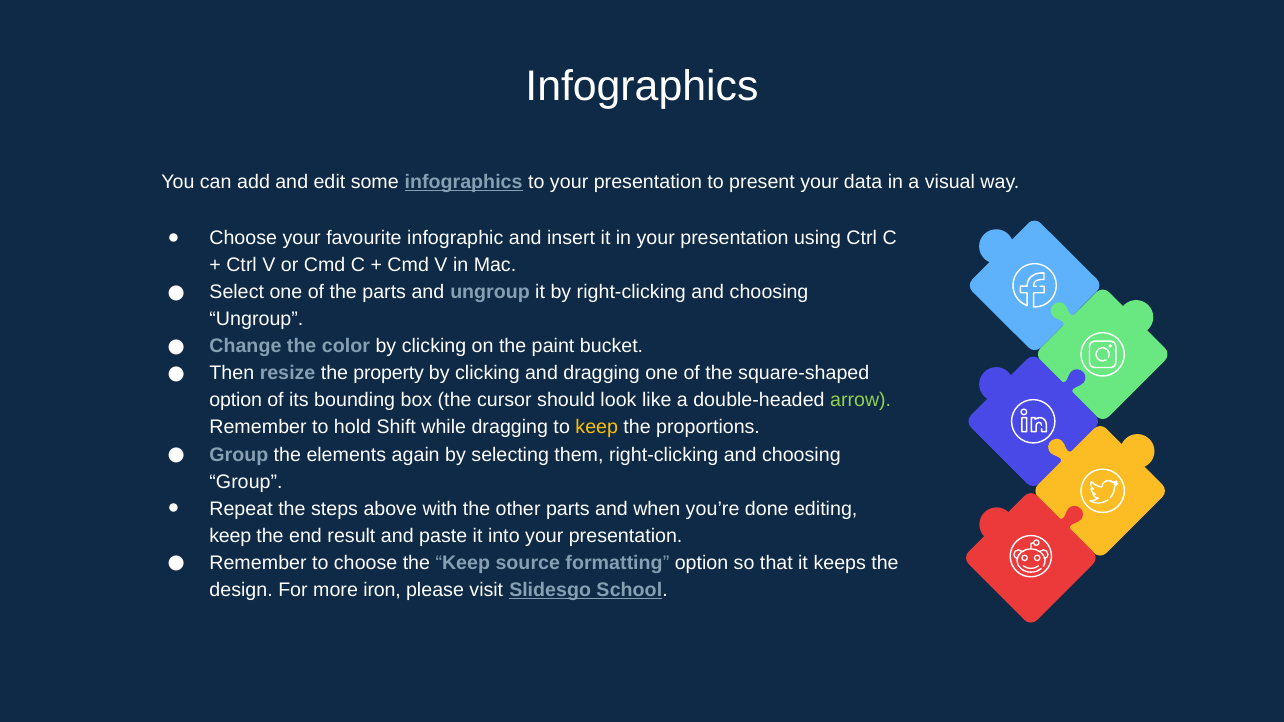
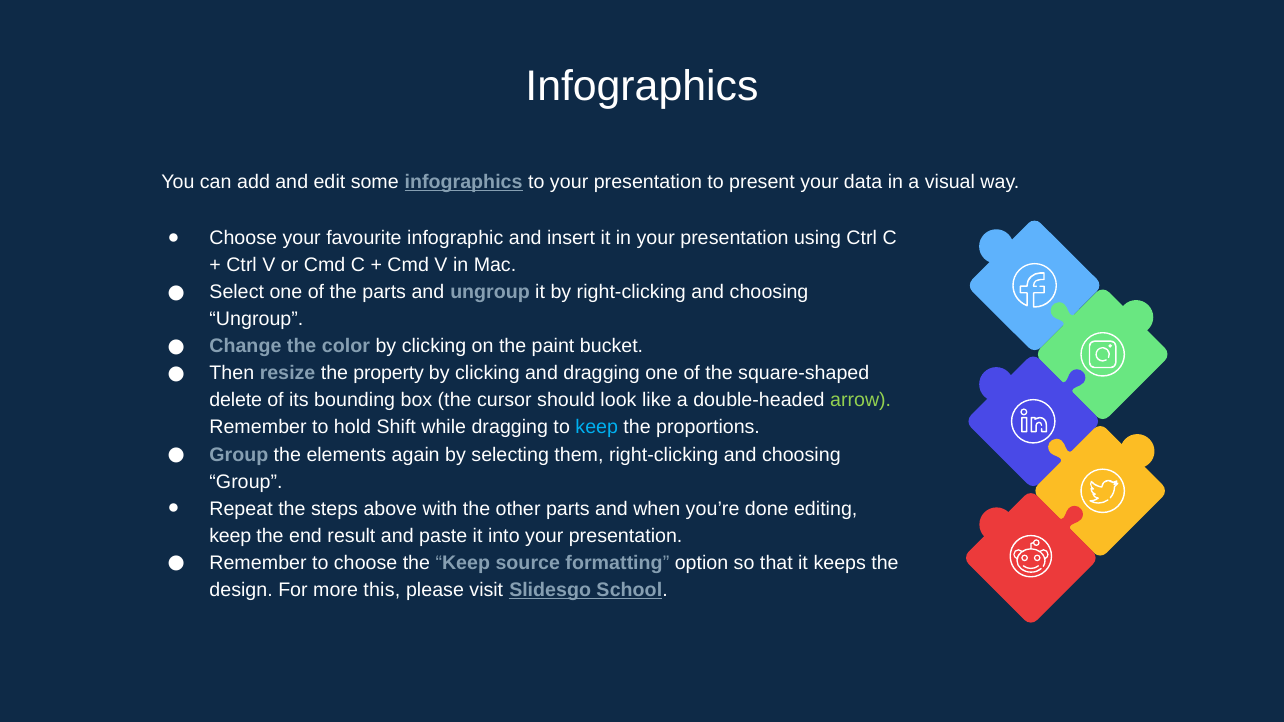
option: option -> delete (236, 401)
keep colour: yellow -> light blue (597, 428)
iron: iron -> this (382, 590)
